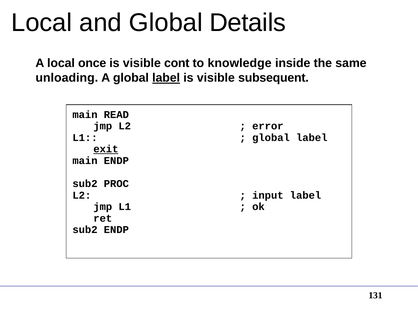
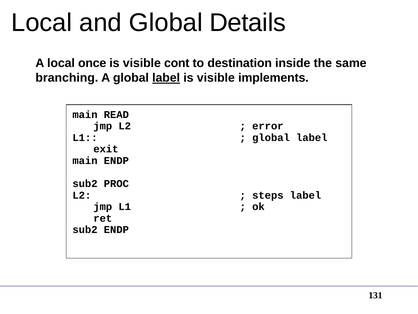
knowledge: knowledge -> destination (240, 63)
unloading: unloading -> branching (67, 78)
subsequent: subsequent -> implements (273, 78)
exit underline: present -> none (106, 149)
input: input -> steps (268, 195)
